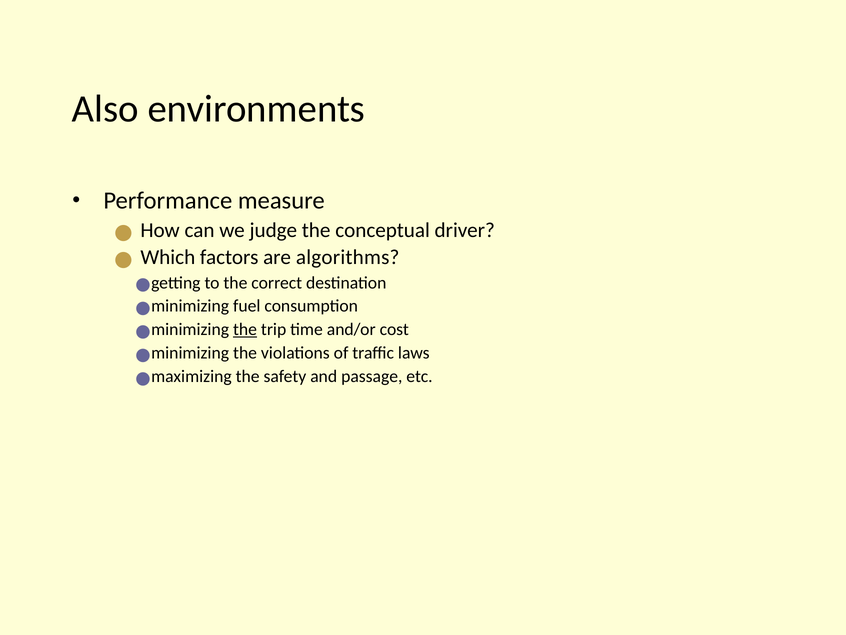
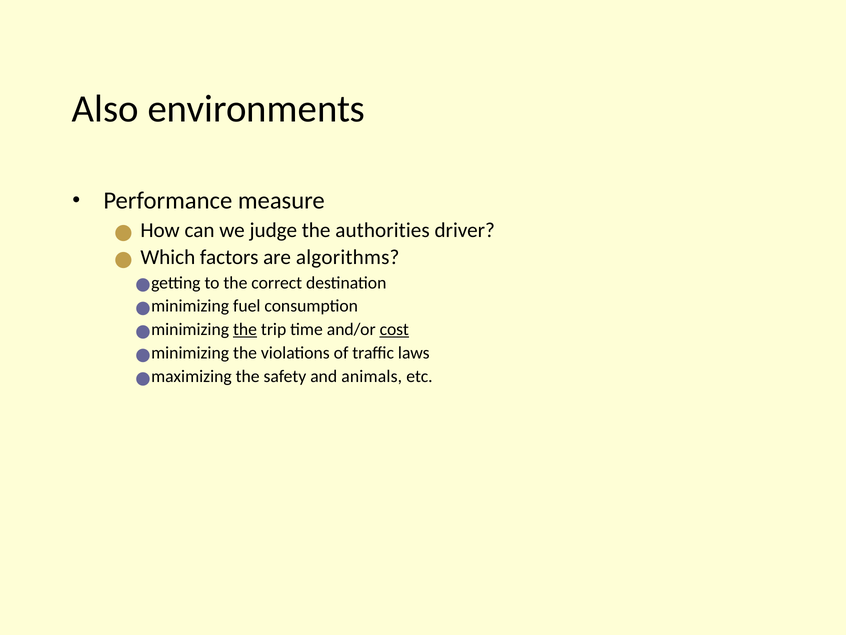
conceptual: conceptual -> authorities (383, 230)
cost underline: none -> present (394, 329)
passage: passage -> animals (372, 376)
